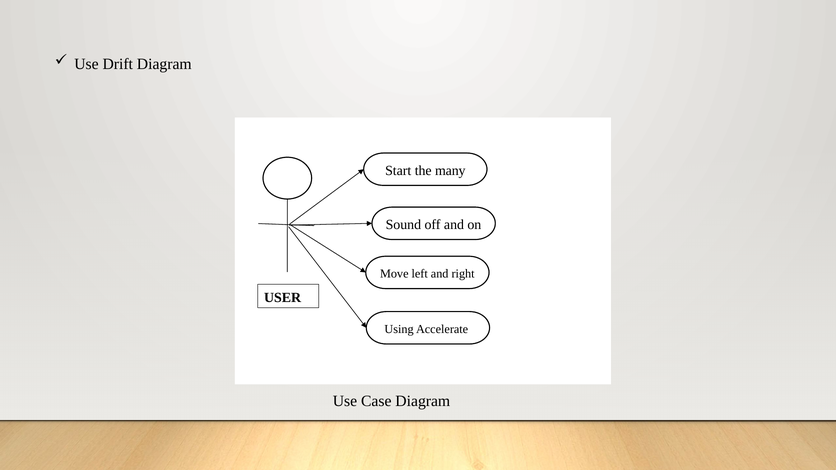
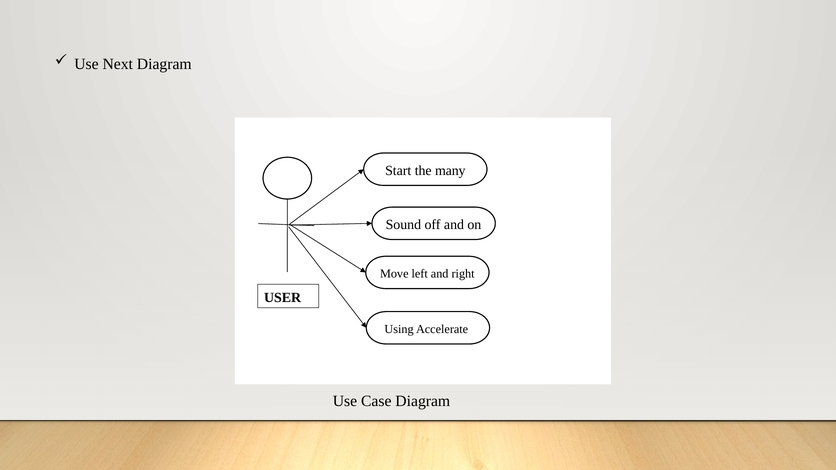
Drift: Drift -> Next (118, 64)
